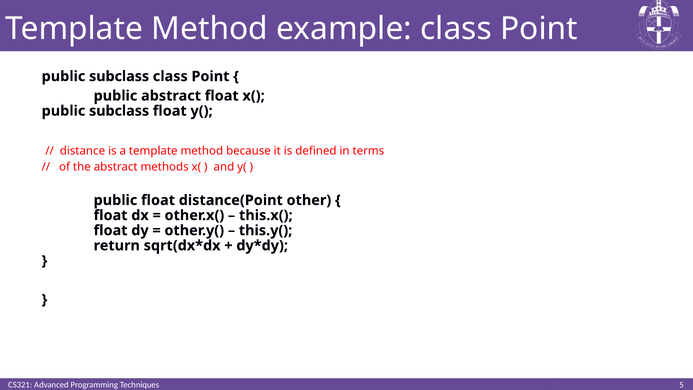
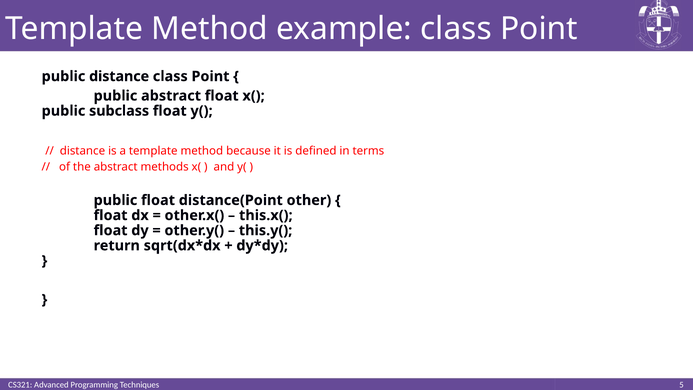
subclass: subclass -> distance (119, 76)
